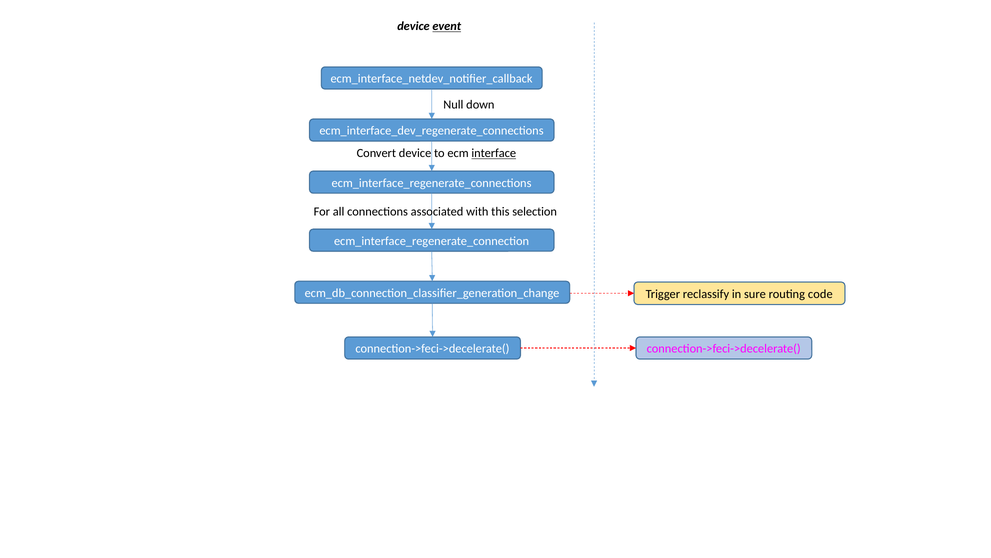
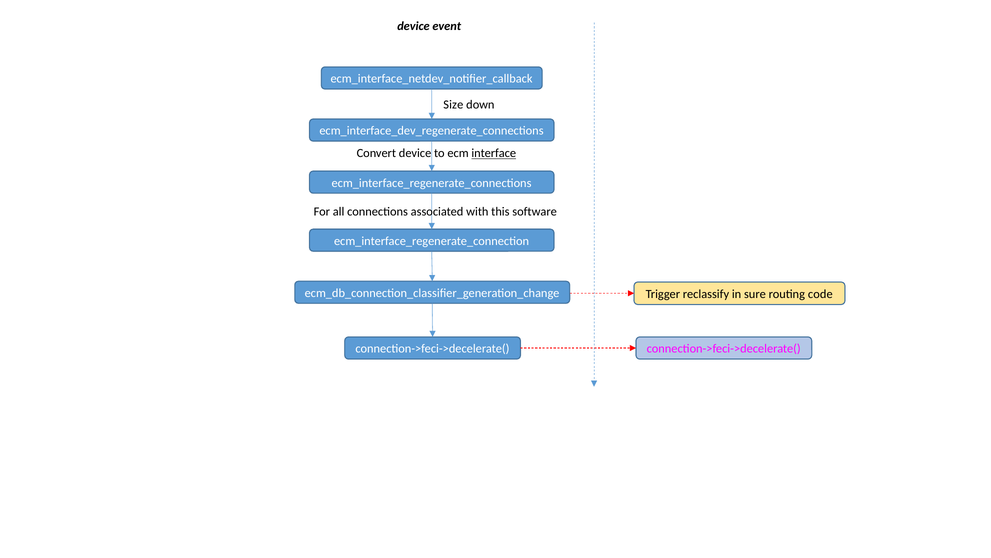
event underline: present -> none (447, 26)
Null: Null -> Size (453, 105)
selection: selection -> software (535, 212)
